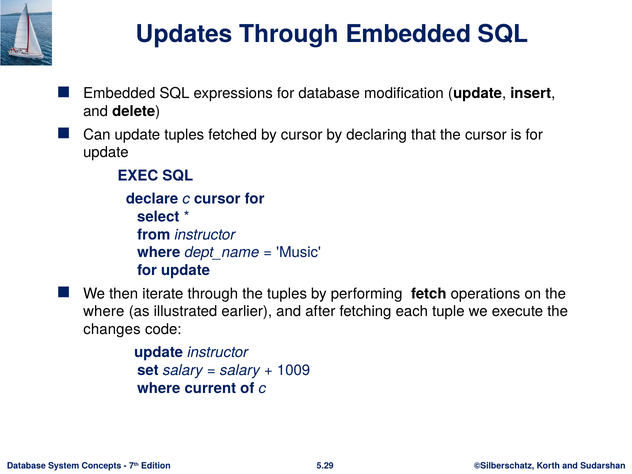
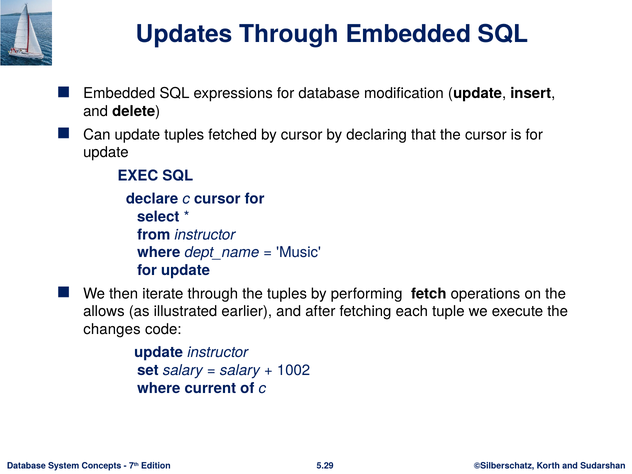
where: where -> allows (104, 311)
1009: 1009 -> 1002 (294, 370)
